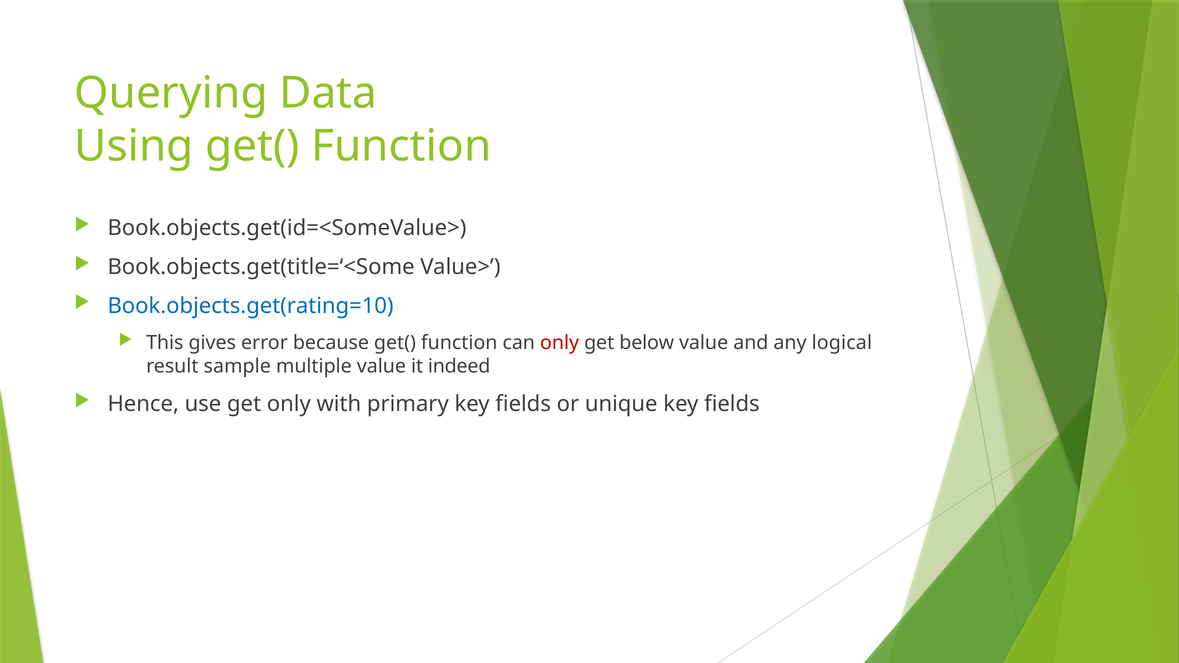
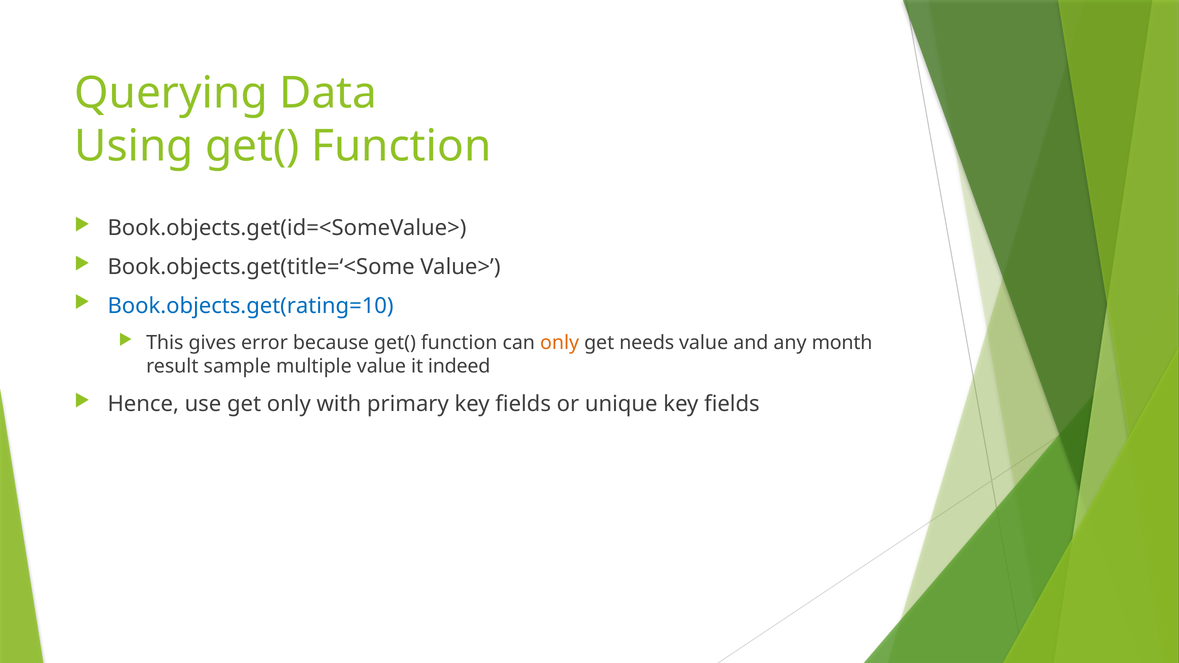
only colour: red -> orange (560, 343)
below: below -> needs (647, 343)
logical: logical -> month (842, 343)
